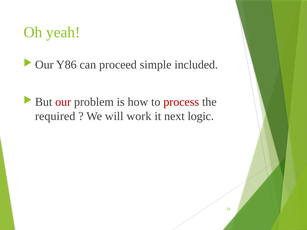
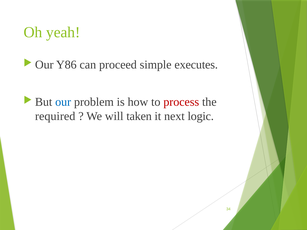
included: included -> executes (196, 65)
our colour: red -> blue (63, 102)
work: work -> taken (139, 116)
